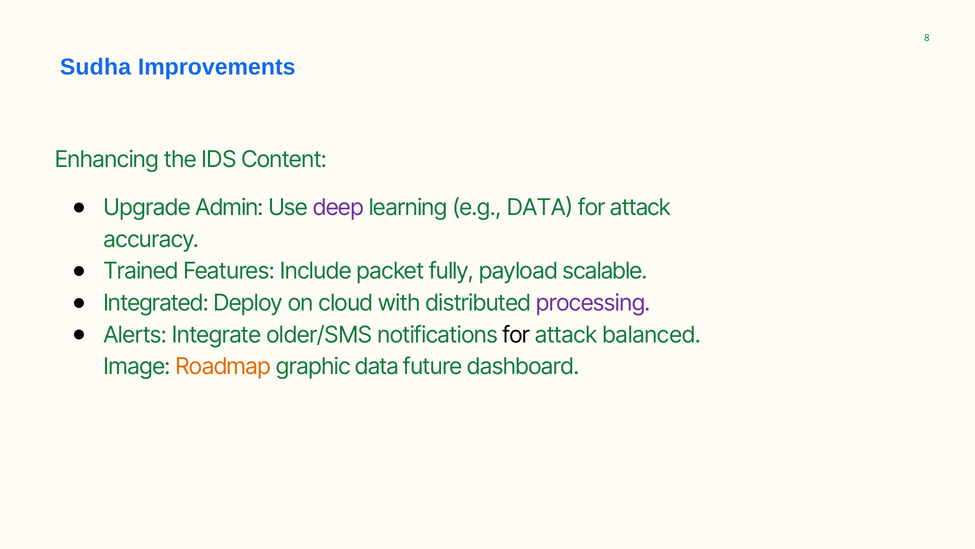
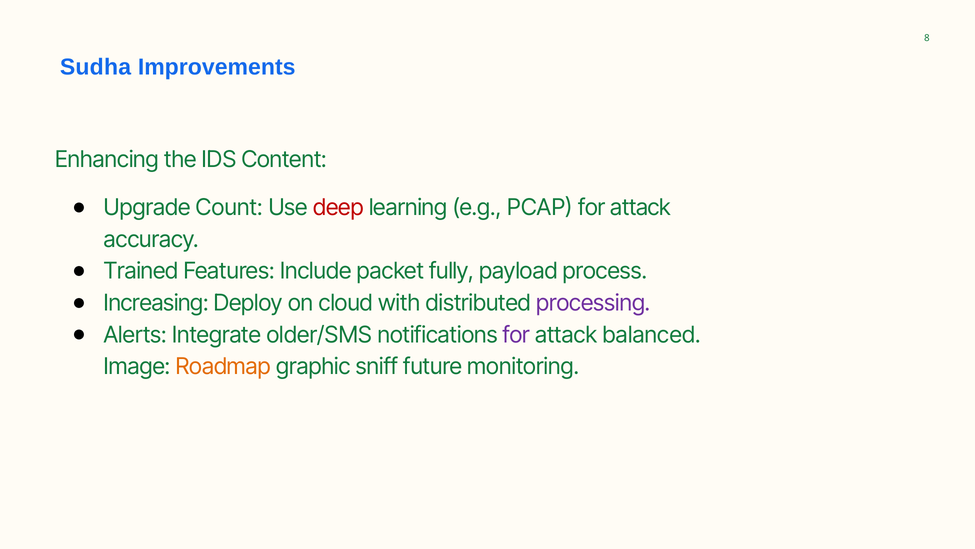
Admin: Admin -> Count (229, 208)
deep colour: purple -> red (338, 208)
e.g DATA: DATA -> PCAP (540, 208)
scalable: scalable -> process (605, 271)
Integrated: Integrated -> Increasing (156, 303)
for colour: black -> purple (516, 335)
graphic data: data -> sniff (377, 366)
dashboard: dashboard -> monitoring (523, 366)
